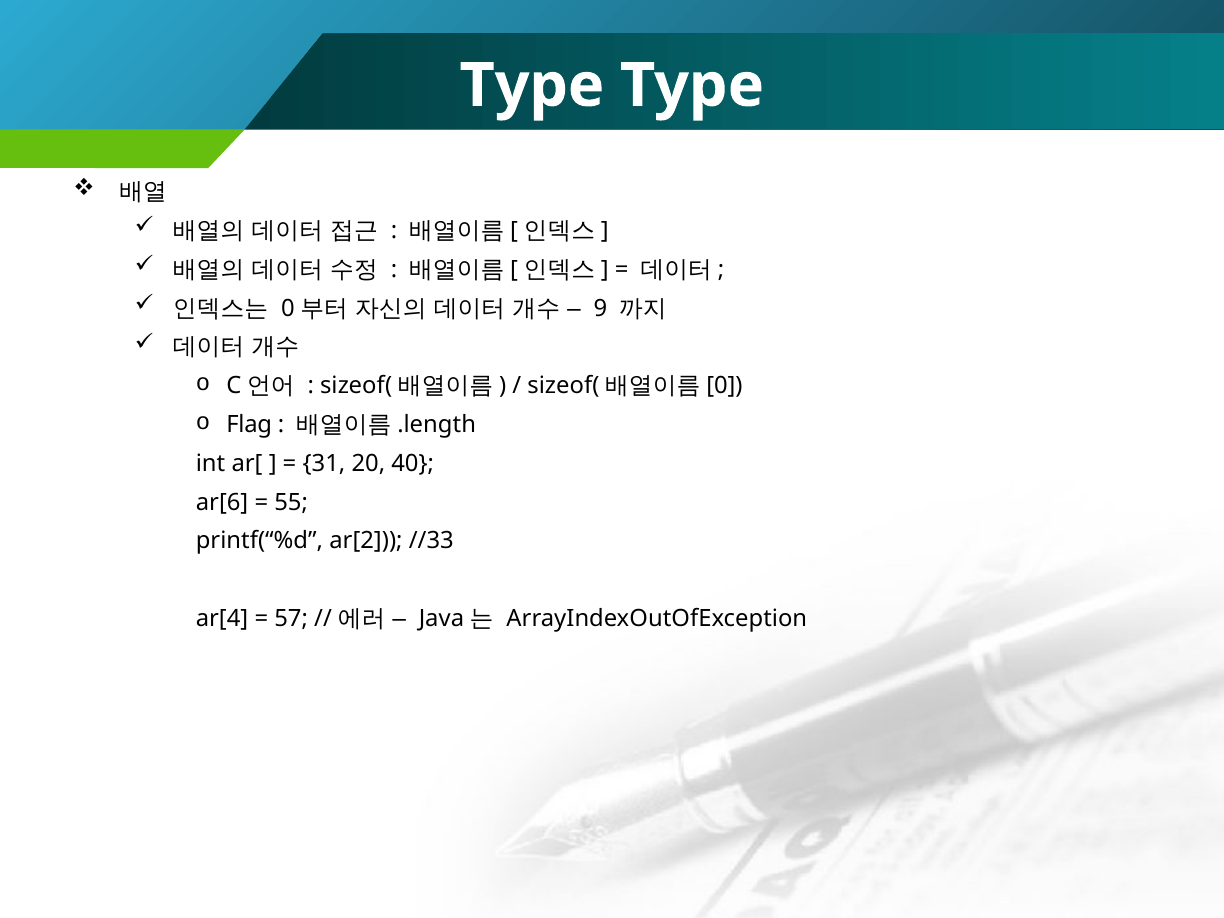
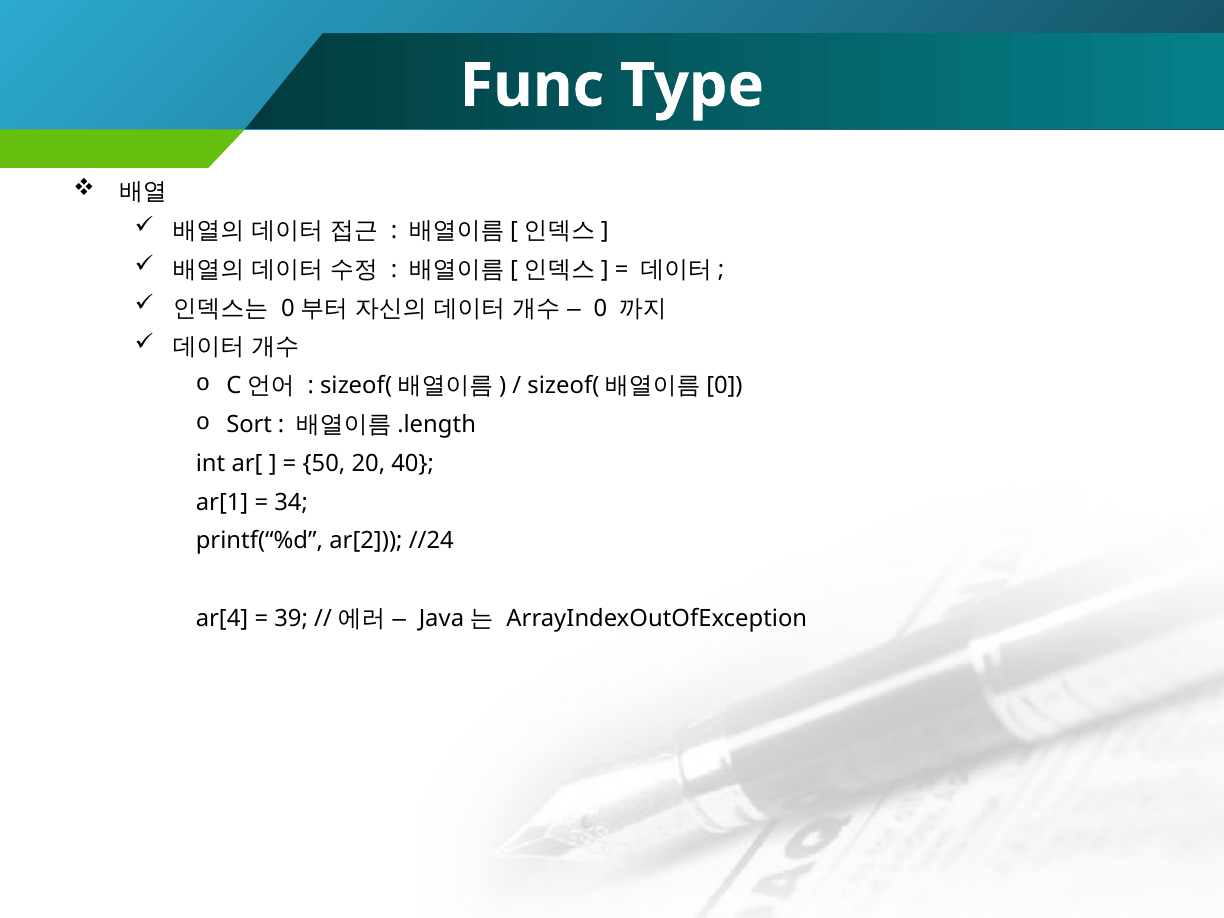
Type: Type -> Func (532, 86)
9: 9 -> 0 (600, 308)
Flag: Flag -> Sort (249, 425)
31: 31 -> 50 (324, 463)
ar[6: ar[6 -> ar[1 (222, 502)
55: 55 -> 34 (291, 502)
//33: //33 -> //24 (431, 541)
57: 57 -> 39 (291, 619)
